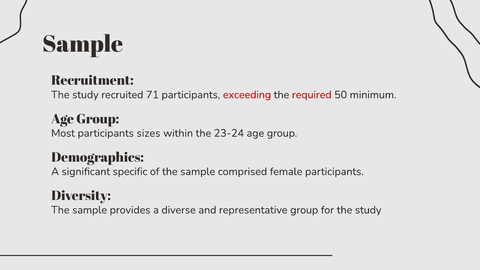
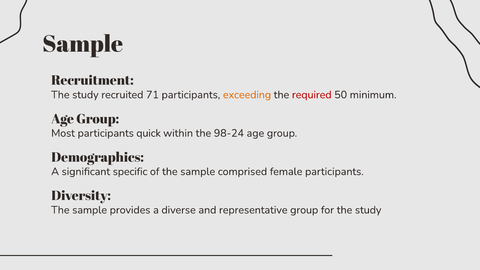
exceeding colour: red -> orange (247, 95)
sizes: sizes -> quick (149, 133)
23-24: 23-24 -> 98-24 (229, 133)
